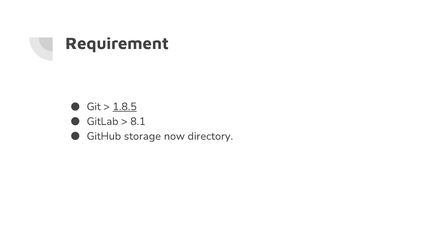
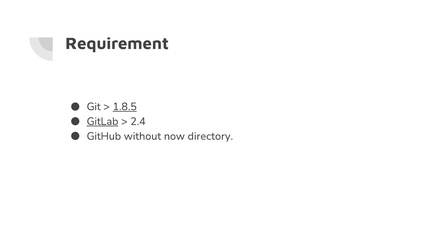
GitLab underline: none -> present (103, 121)
8.1: 8.1 -> 2.4 (138, 121)
storage: storage -> without (142, 136)
